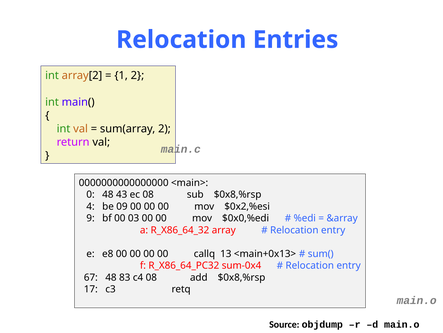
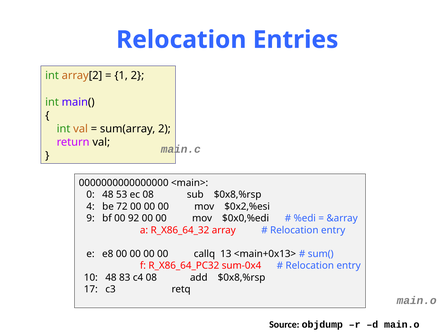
43: 43 -> 53 (122, 194)
09: 09 -> 72 (122, 206)
03: 03 -> 92 (134, 218)
67: 67 -> 10 (91, 277)
